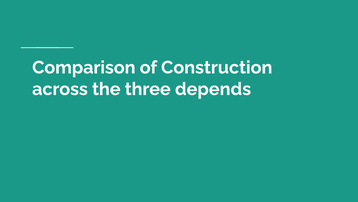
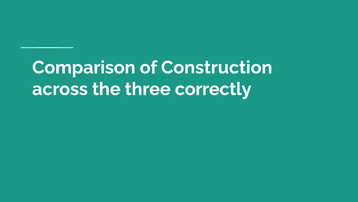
depends: depends -> correctly (213, 89)
